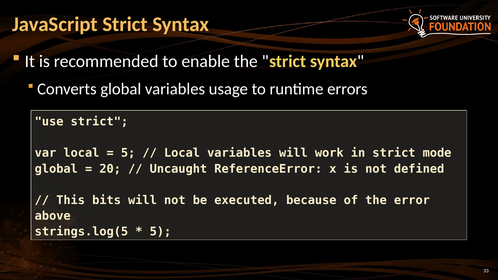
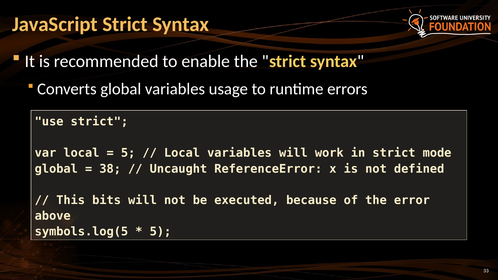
20: 20 -> 38 (110, 169)
strings.log(5: strings.log(5 -> symbols.log(5 (81, 232)
